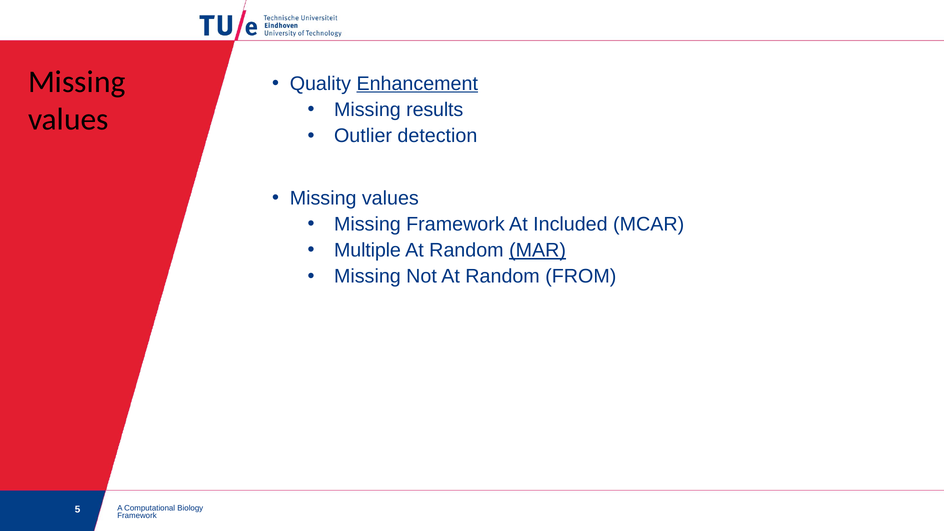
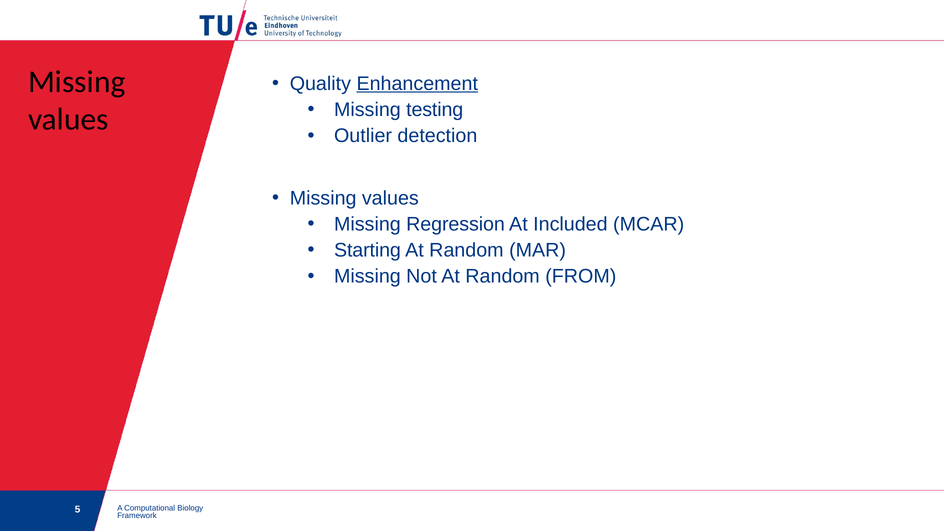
results: results -> testing (435, 110)
Missing Framework: Framework -> Regression (456, 224)
Multiple: Multiple -> Starting (367, 250)
MAR underline: present -> none (538, 250)
